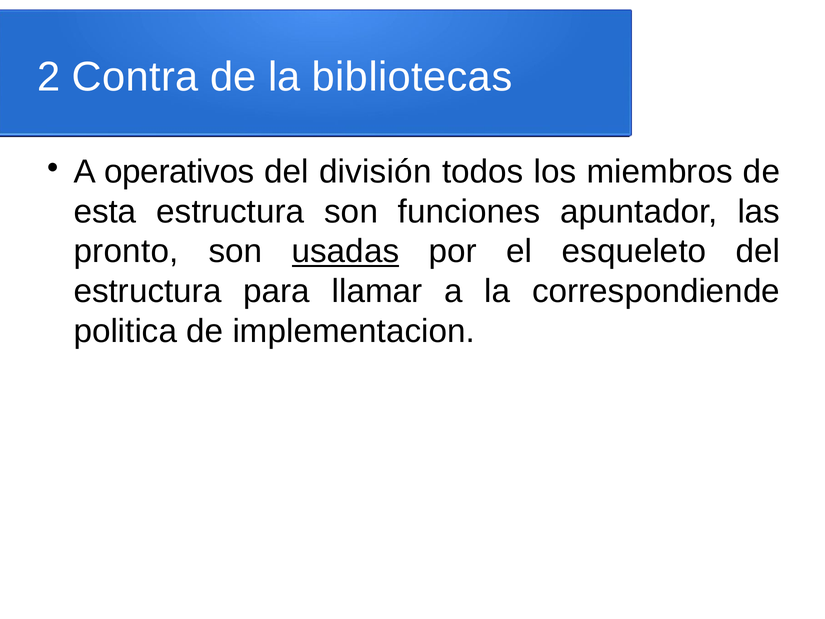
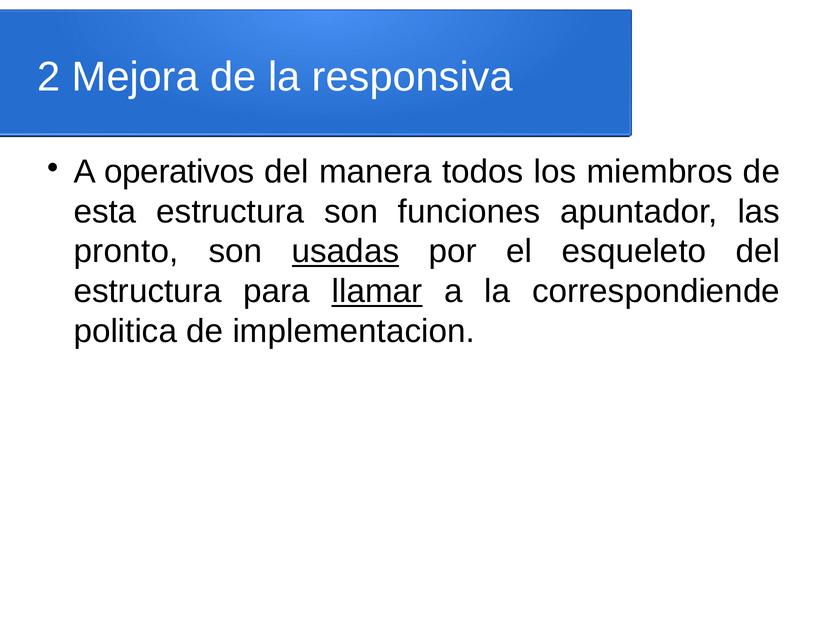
Contra: Contra -> Mejora (135, 77)
bibliotecas: bibliotecas -> responsiva (412, 77)
división: división -> manera (375, 172)
llamar underline: none -> present (377, 291)
